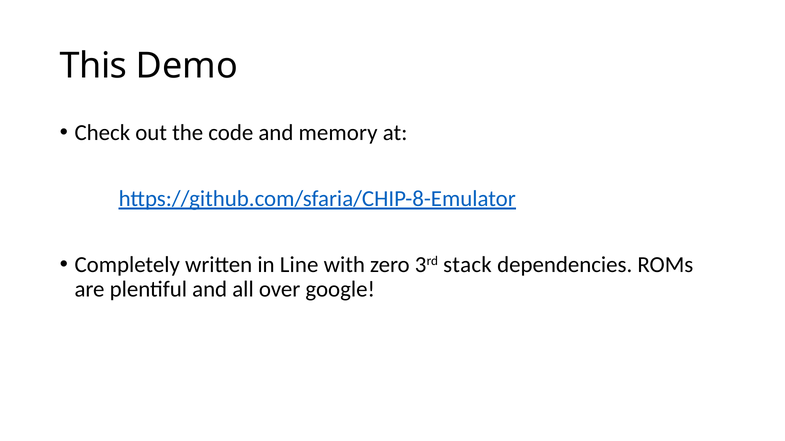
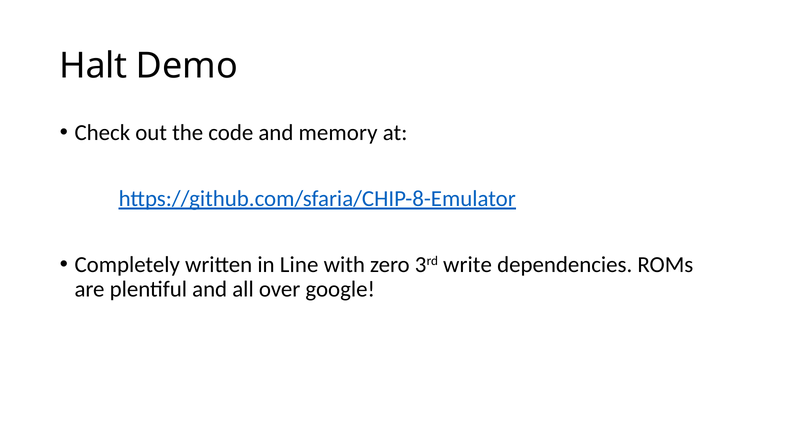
This: This -> Halt (93, 66)
stack: stack -> write (468, 265)
